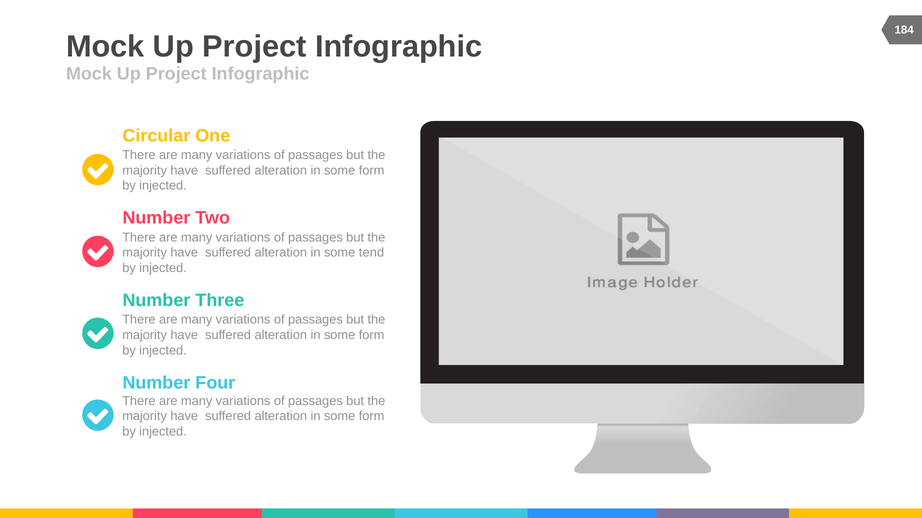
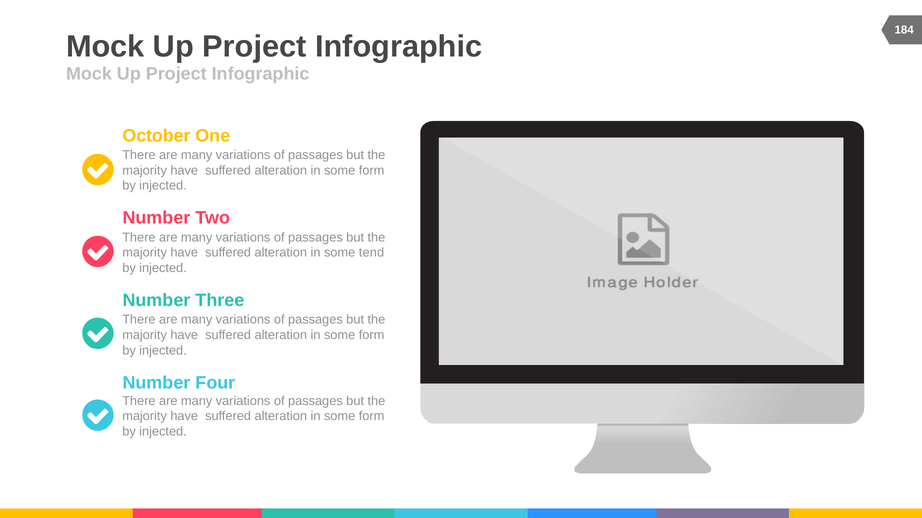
Circular: Circular -> October (156, 136)
